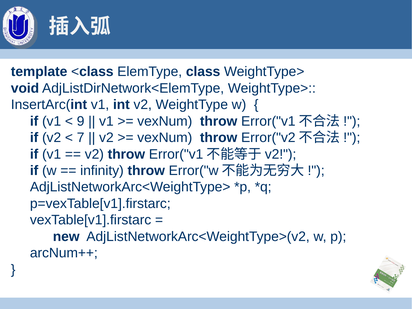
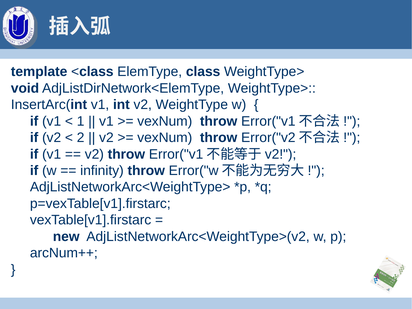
9: 9 -> 1 (81, 121)
7: 7 -> 2 (81, 138)
